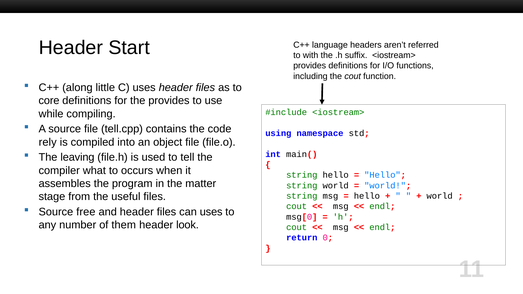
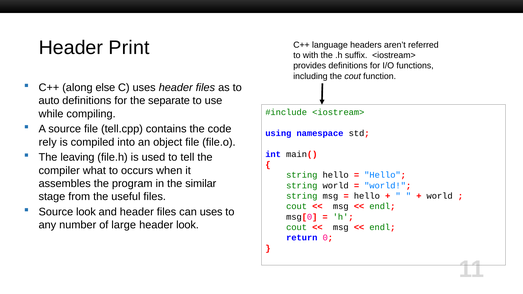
Start: Start -> Print (129, 48)
little: little -> else (105, 88)
core: core -> auto (49, 101)
the provides: provides -> separate (169, 101)
matter: matter -> similar (201, 184)
Source free: free -> look (86, 212)
them: them -> large (124, 225)
